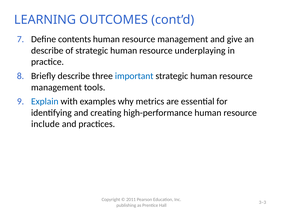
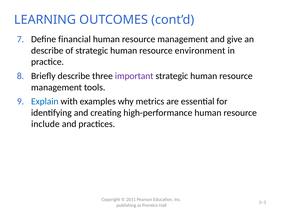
contents: contents -> financial (74, 39)
underplaying: underplaying -> environment (200, 51)
important colour: blue -> purple (134, 76)
